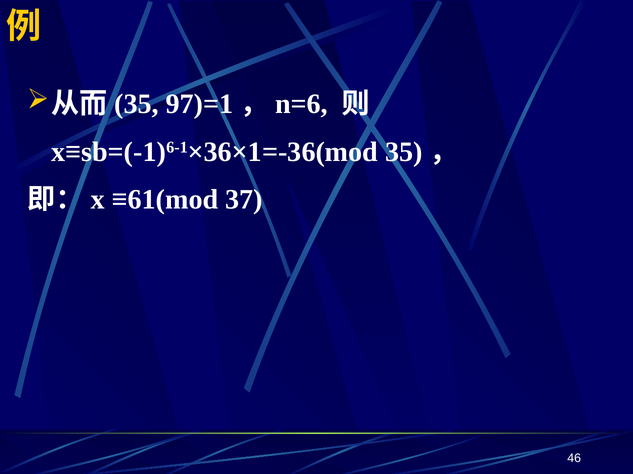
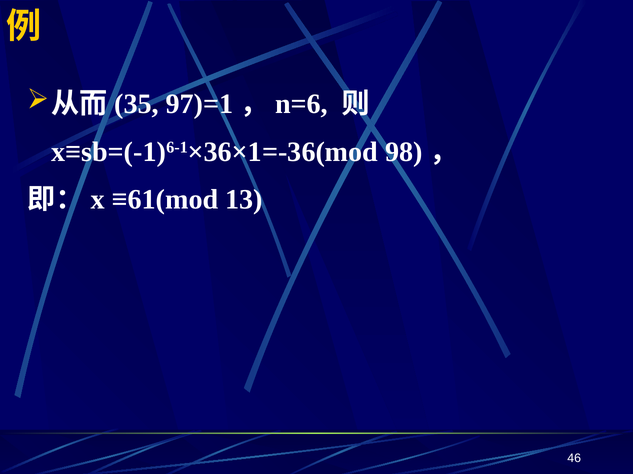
x≡sb=(-1)6-1×36×1=-36(mod 35: 35 -> 98 (404, 152)
37: 37 -> 13 (244, 200)
